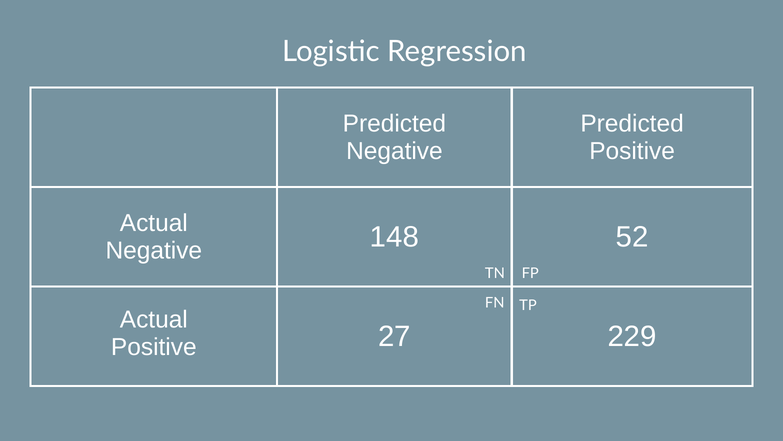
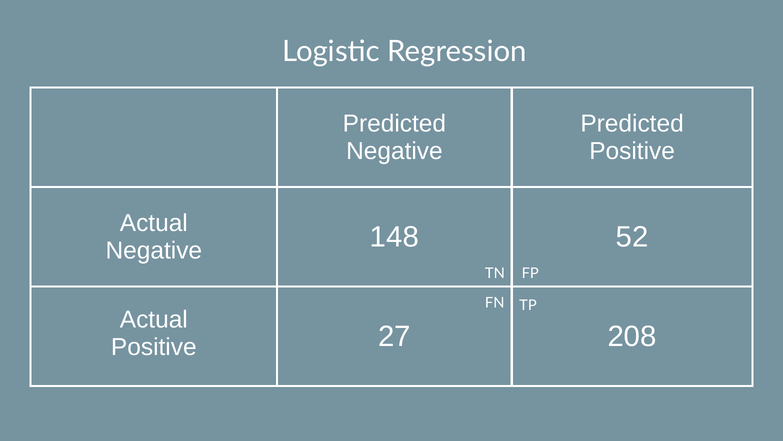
229: 229 -> 208 (632, 336)
